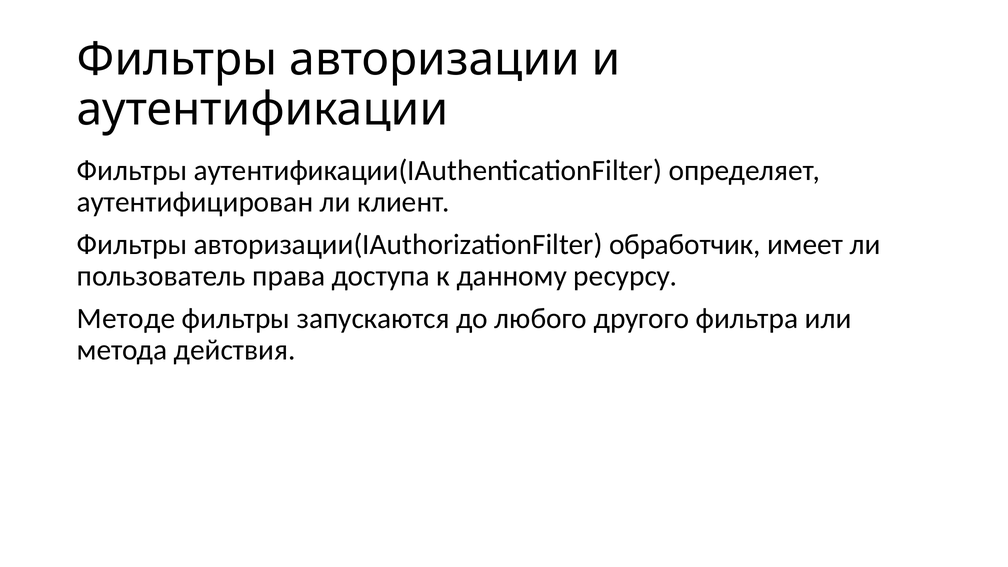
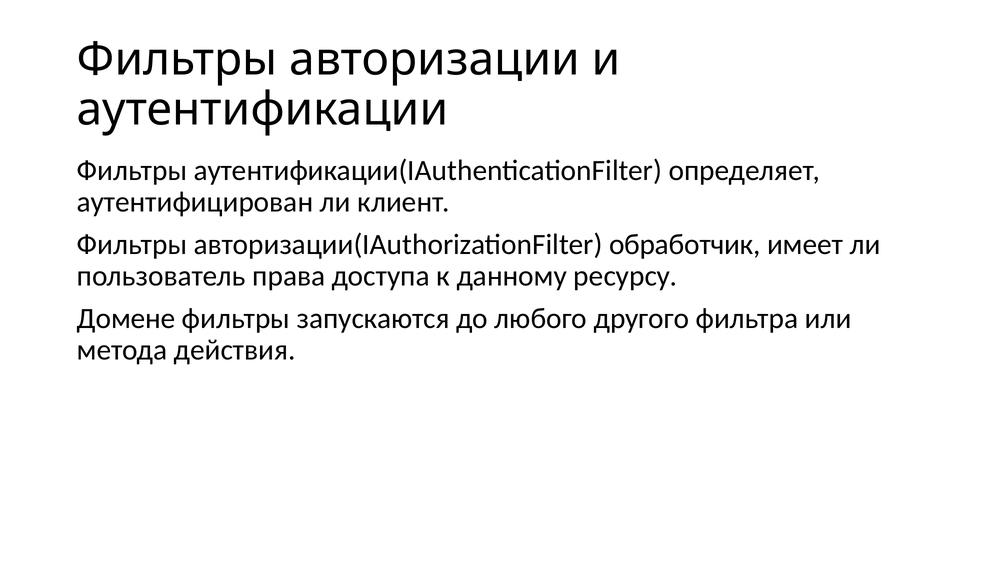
Методе: Методе -> Домене (126, 318)
